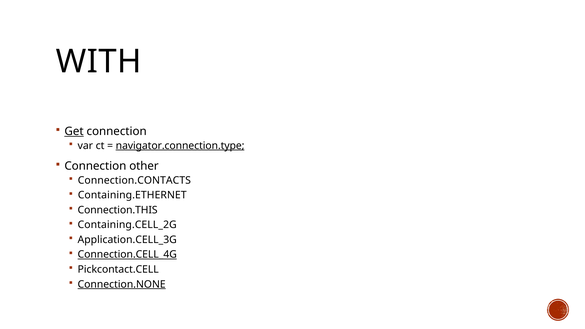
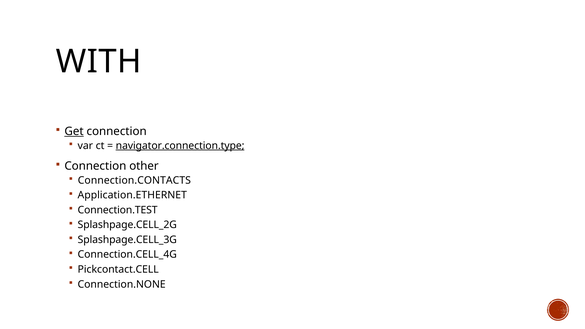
Containing.ETHERNET: Containing.ETHERNET -> Application.ETHERNET (132, 195)
Connection.THIS: Connection.THIS -> Connection.TEST (118, 210)
Containing.CELL_2G: Containing.CELL_2G -> Splashpage.CELL_2G (127, 225)
Application.CELL_3G: Application.CELL_3G -> Splashpage.CELL_3G (127, 240)
Connection.CELL_4G underline: present -> none (127, 255)
Connection.NONE underline: present -> none (122, 284)
